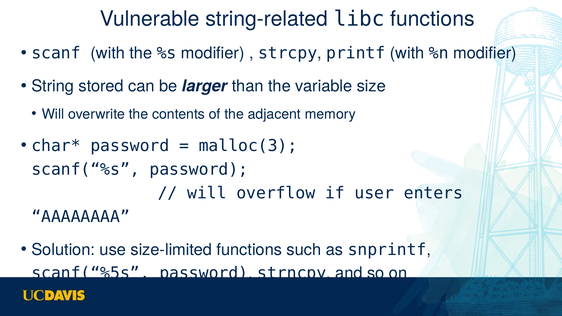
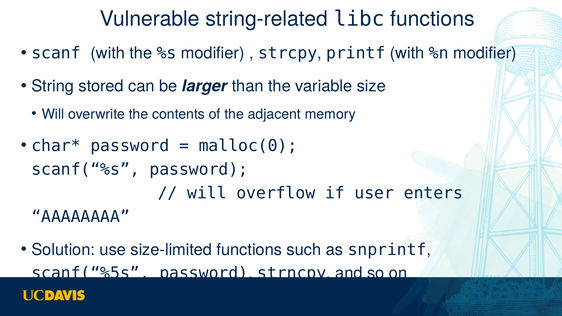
malloc(3: malloc(3 -> malloc(0 (248, 146)
